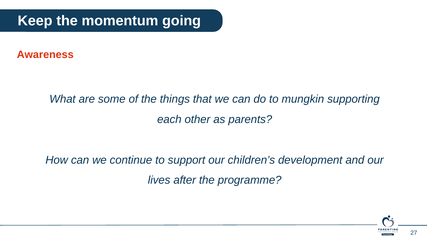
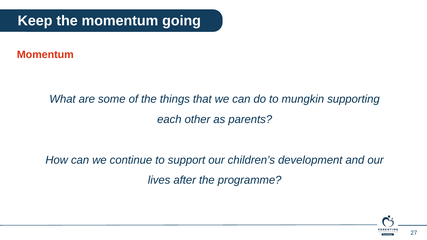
Awareness: Awareness -> Momentum (45, 55)
